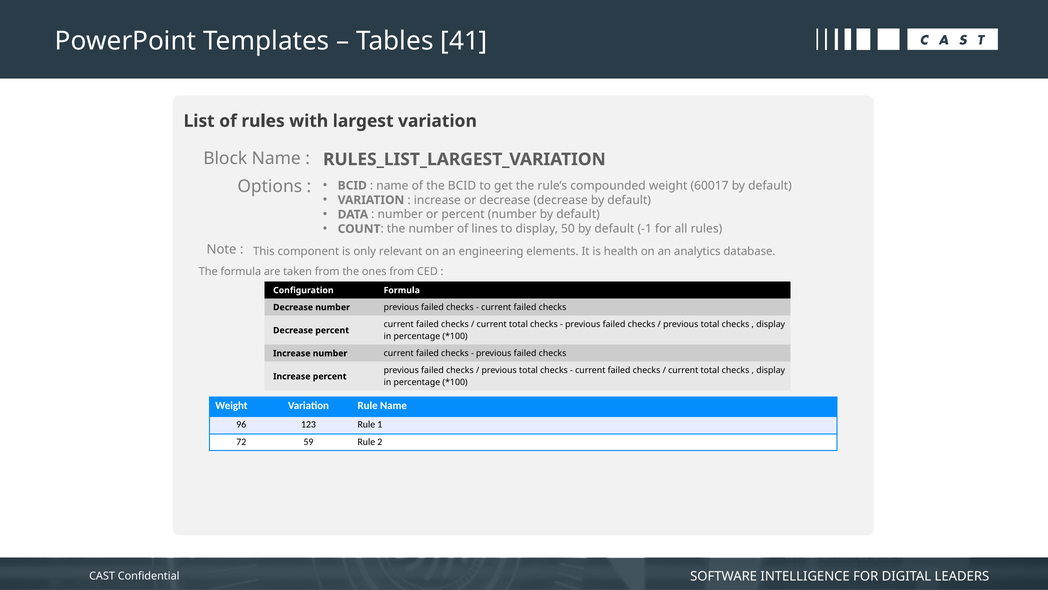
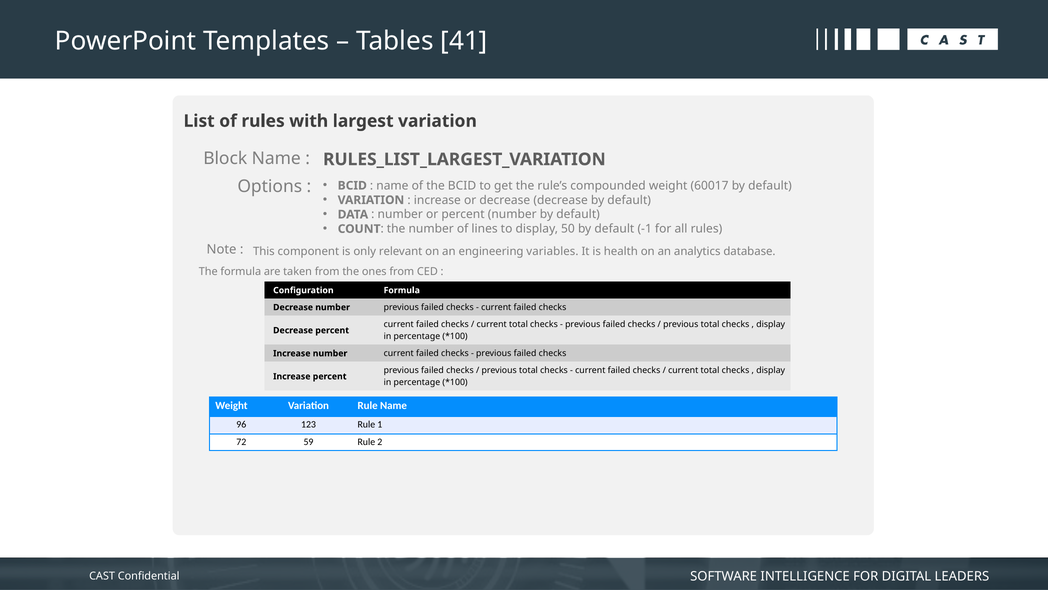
elements: elements -> variables (552, 251)
